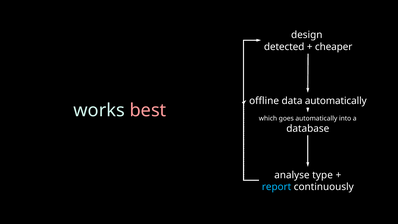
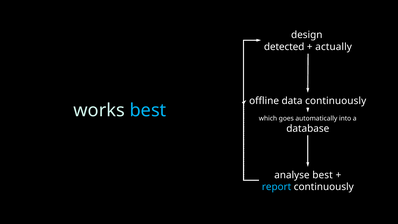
cheaper: cheaper -> actually (334, 47)
data automatically: automatically -> continuously (336, 101)
best colour: pink -> light blue (148, 110)
analyse type: type -> best (323, 175)
